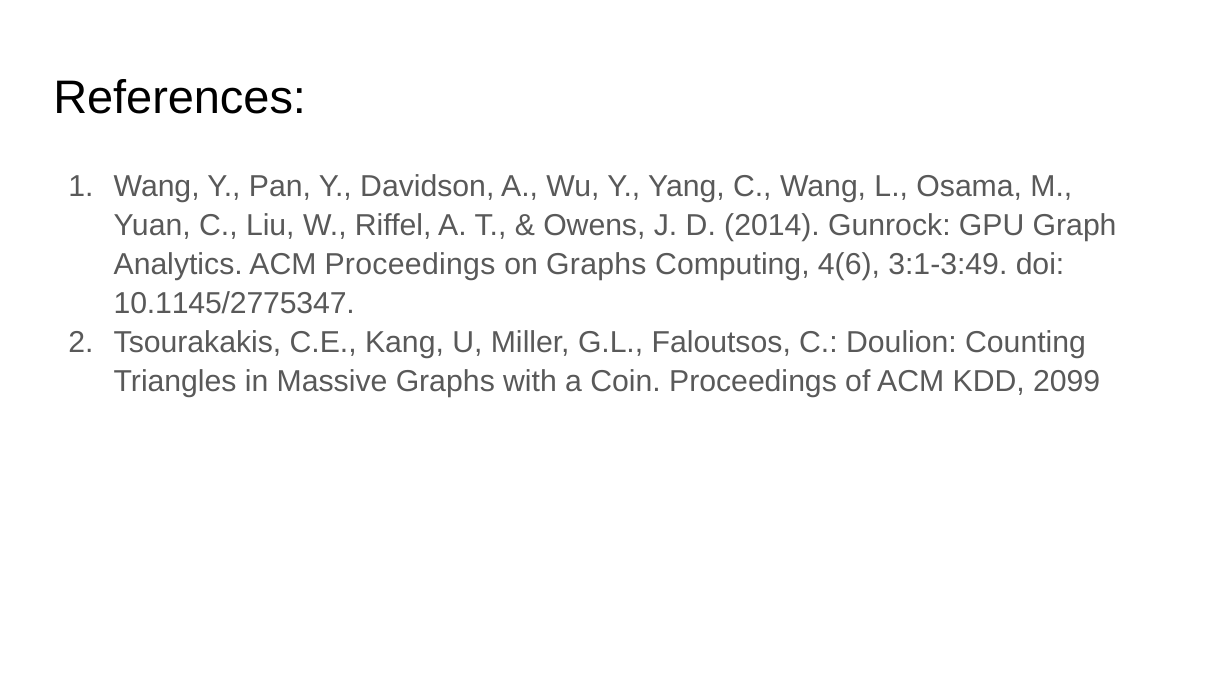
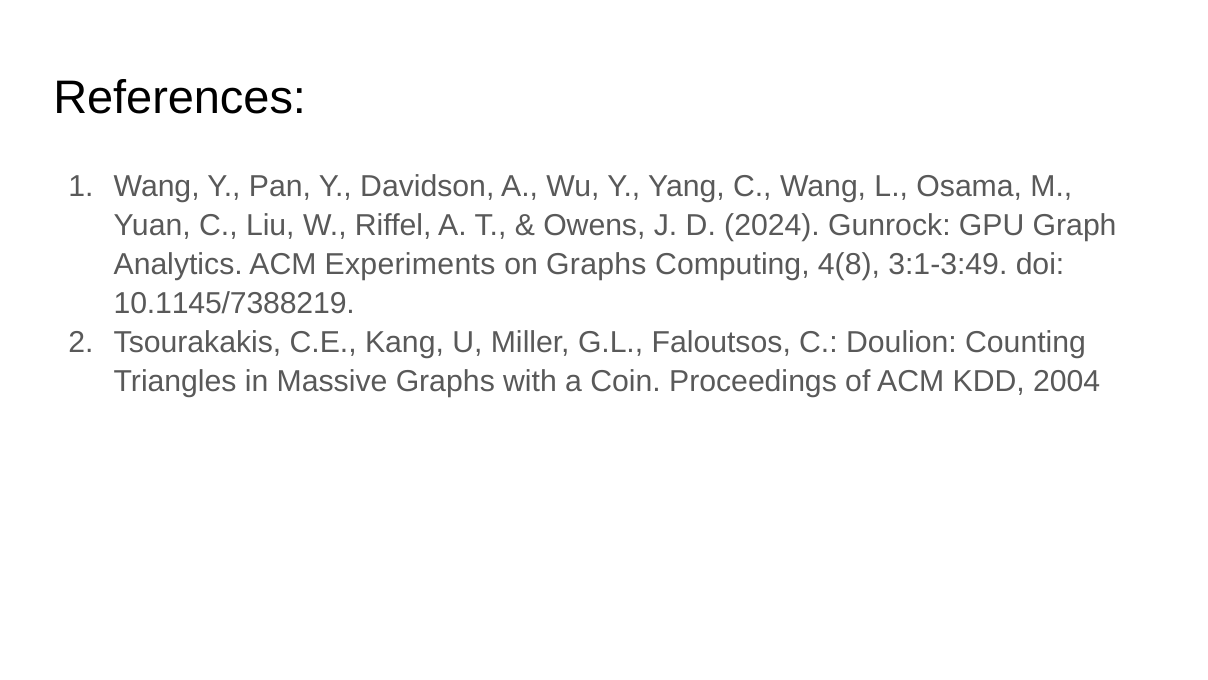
2014: 2014 -> 2024 (772, 226)
ACM Proceedings: Proceedings -> Experiments (410, 264)
4(6: 4(6 -> 4(8 (849, 264)
10.1145/2775347: 10.1145/2775347 -> 10.1145/7388219 (234, 303)
2099: 2099 -> 2004 (1067, 381)
